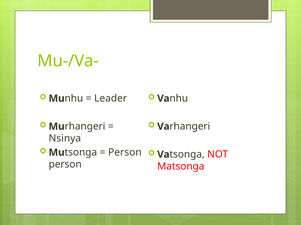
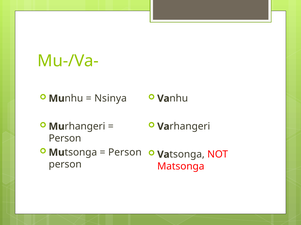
Leader: Leader -> Nsinya (111, 99)
Nsinya: Nsinya -> Person (65, 139)
